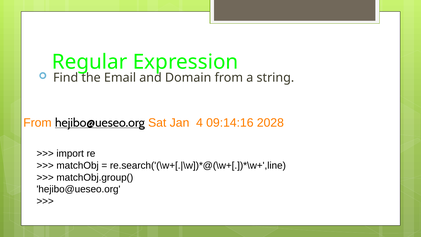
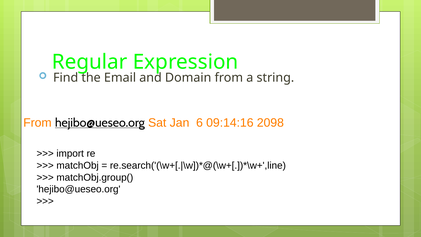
4: 4 -> 6 (199, 123)
2028: 2028 -> 2098 (270, 123)
